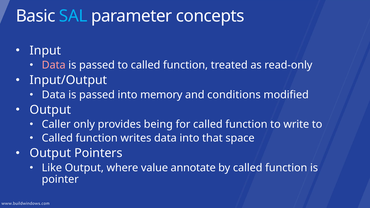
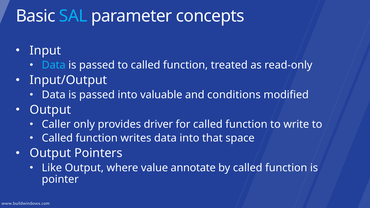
Data colour: pink -> light blue (54, 65)
memory: memory -> valuable (161, 95)
being: being -> driver (158, 124)
